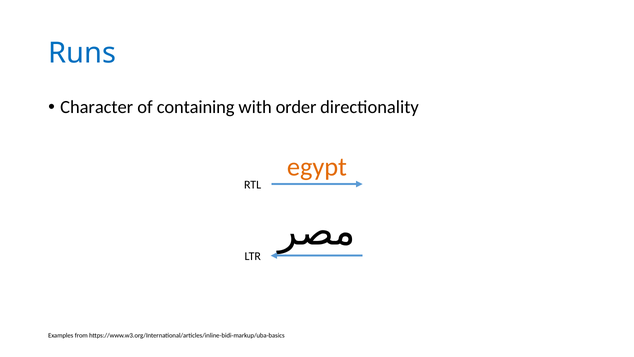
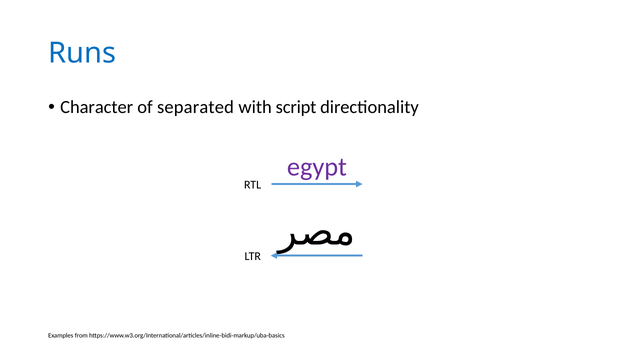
containing: containing -> separated (195, 107)
order: order -> script (296, 107)
egypt colour: orange -> purple (317, 167)
